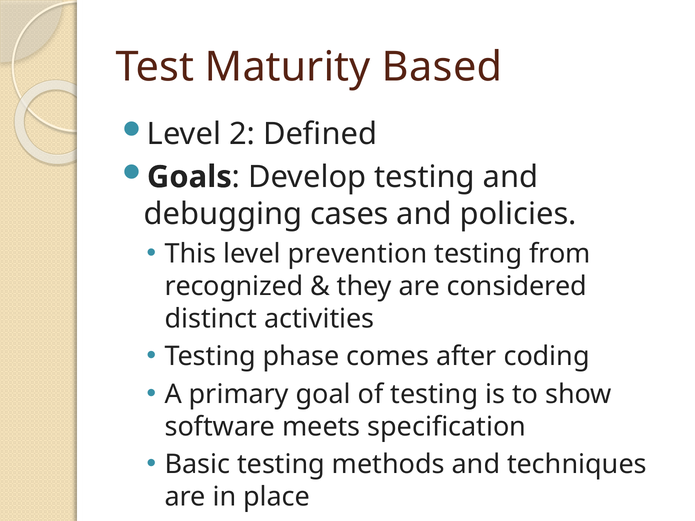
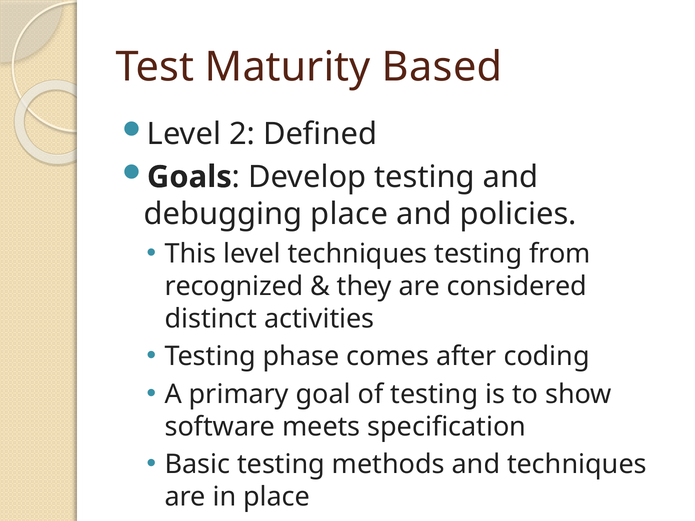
debugging cases: cases -> place (349, 214)
level prevention: prevention -> techniques (358, 254)
